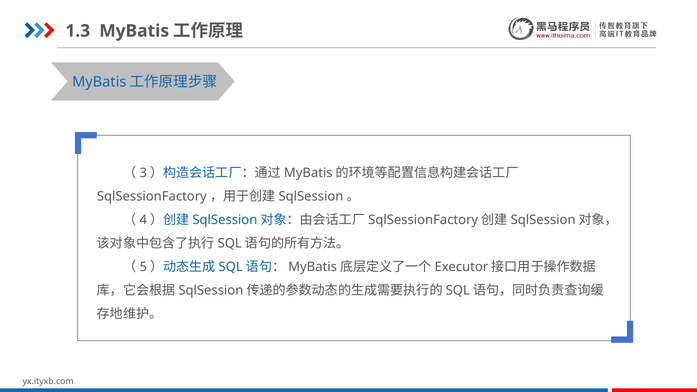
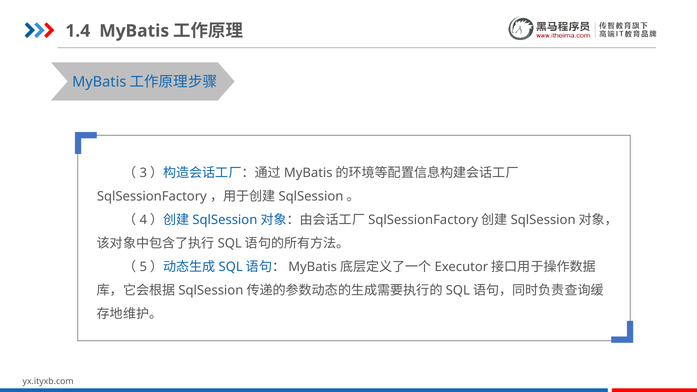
1.3: 1.3 -> 1.4 (78, 31)
